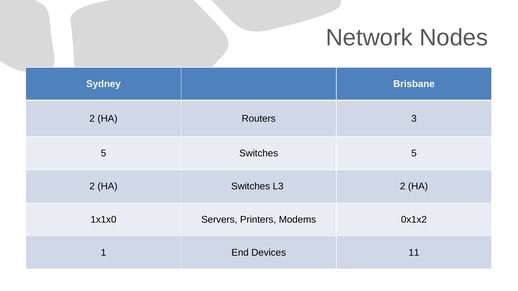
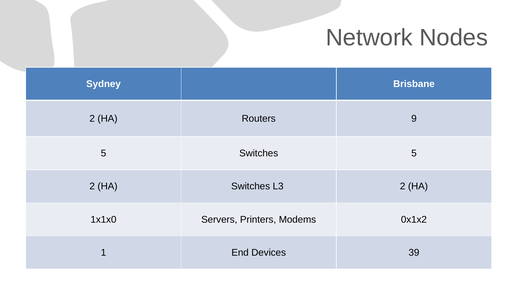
3: 3 -> 9 (414, 119)
11: 11 -> 39 (414, 253)
